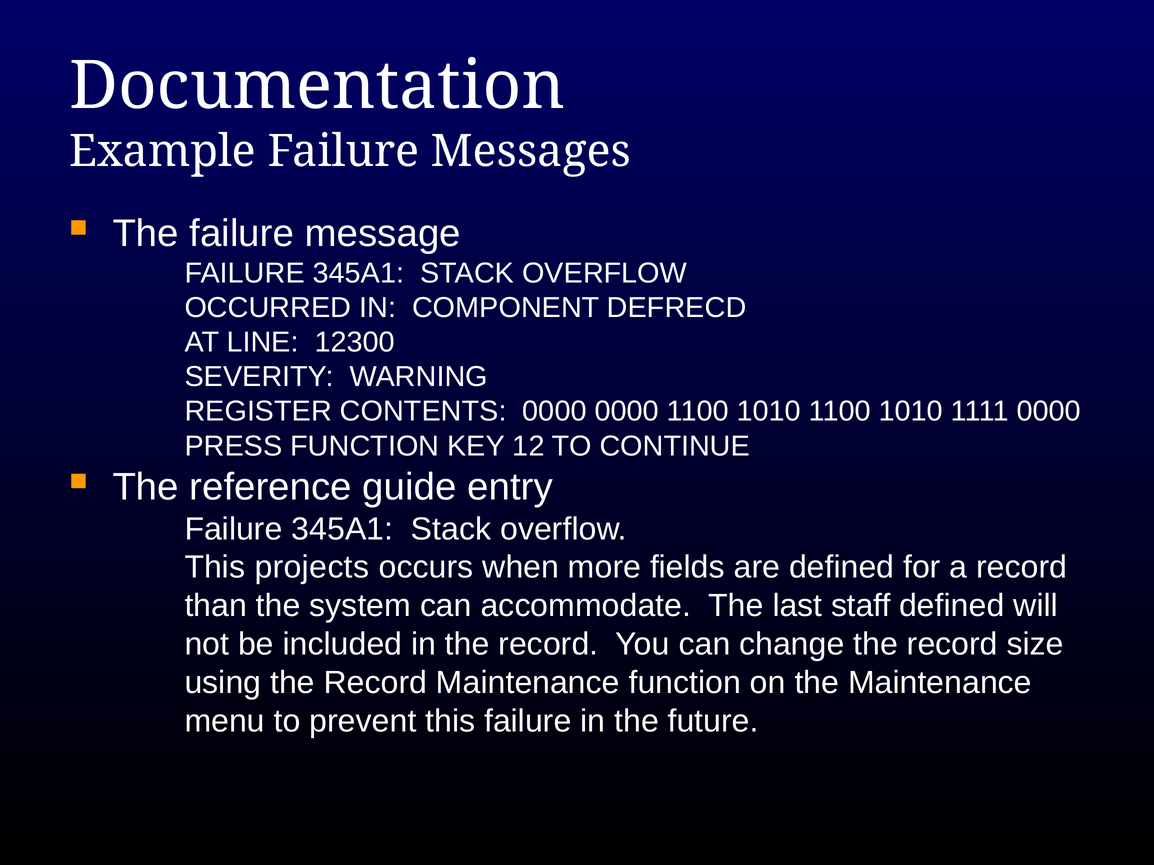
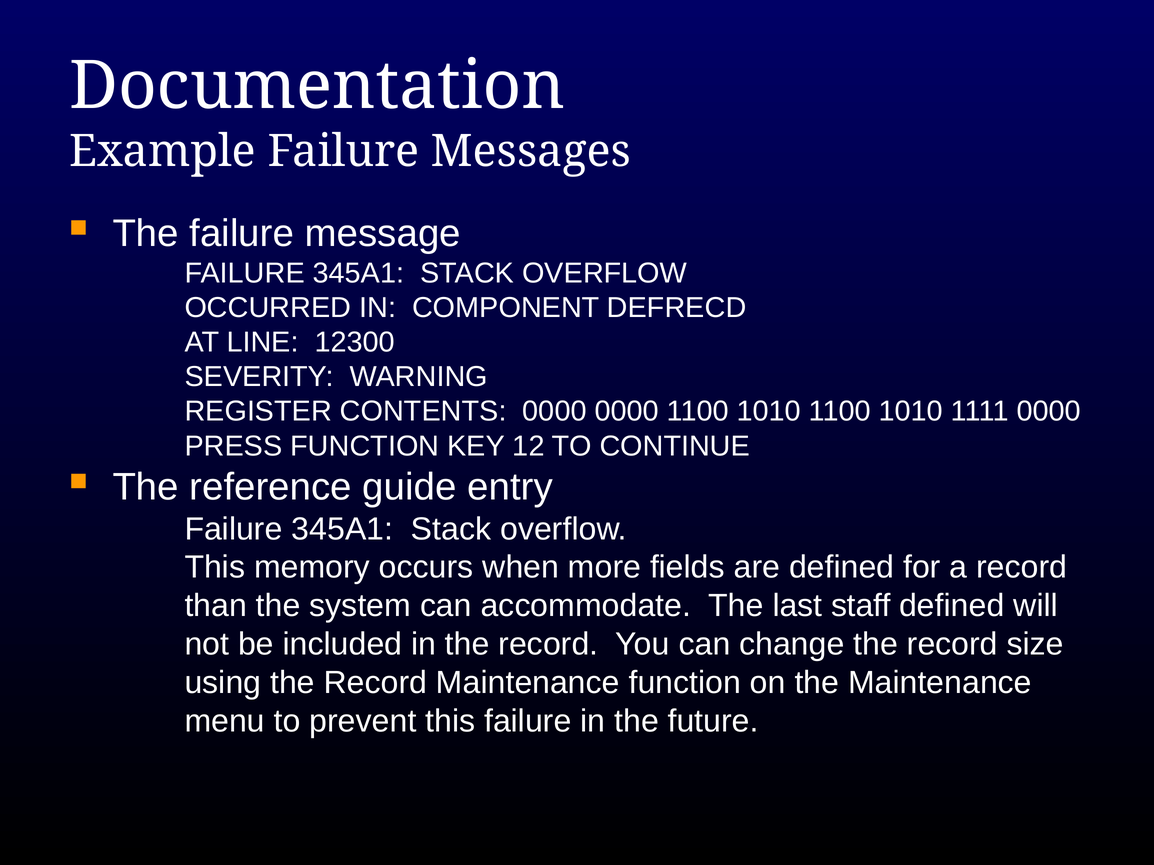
projects: projects -> memory (312, 568)
